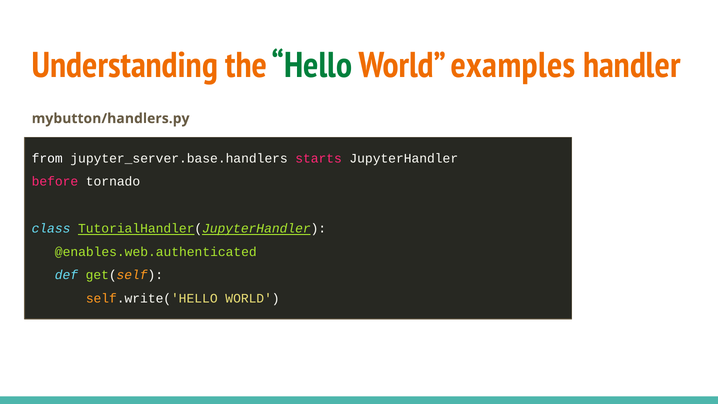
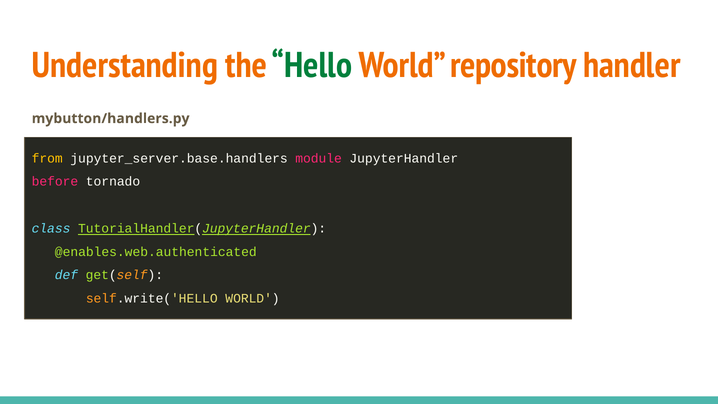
examples: examples -> repository (513, 66)
from colour: white -> yellow (47, 158)
starts: starts -> module (319, 158)
